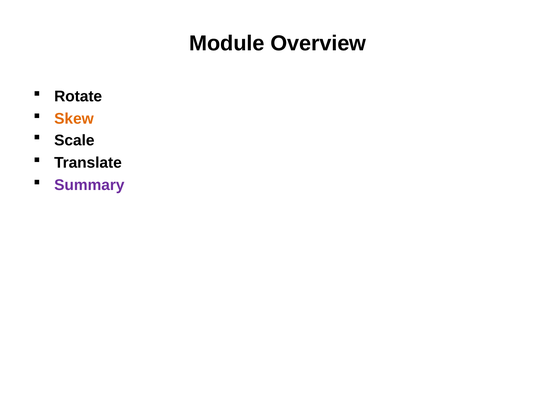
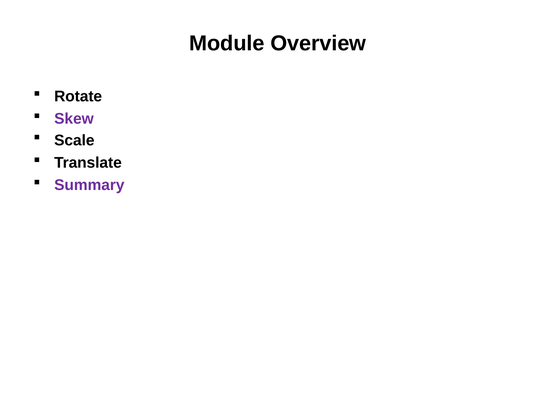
Skew colour: orange -> purple (74, 119)
